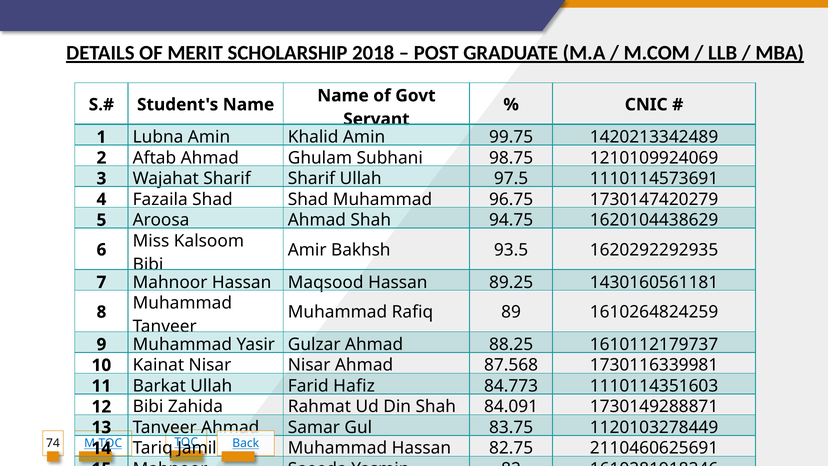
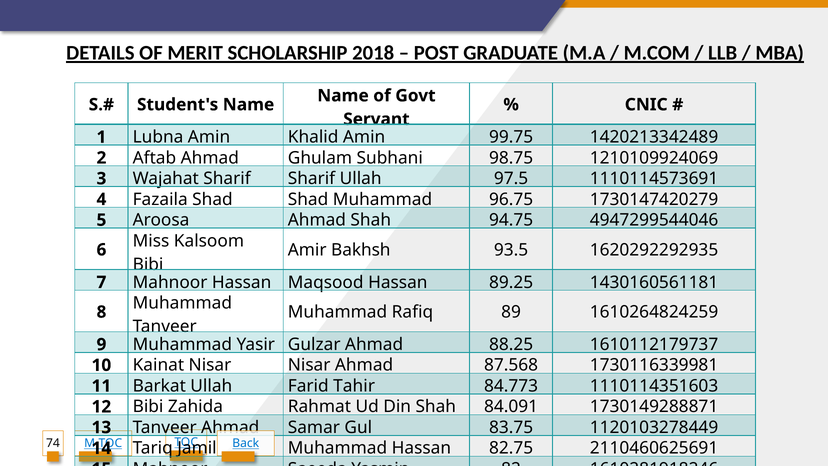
1620104438629: 1620104438629 -> 4947299544046 (654, 220)
Hafiz: Hafiz -> Tahir (354, 386)
